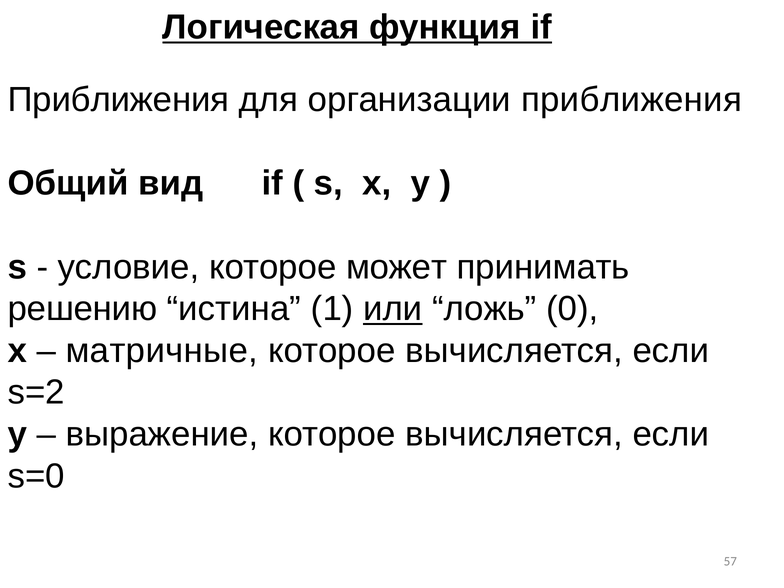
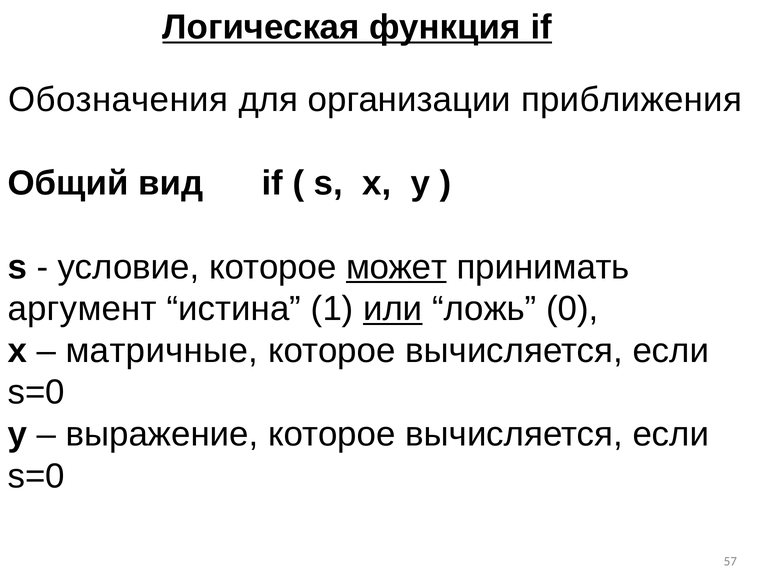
Приближения: Приближения -> Обозначения (118, 100)
может underline: none -> present (397, 267)
решению: решению -> аргумент (82, 309)
s=2: s=2 -> s=0 (36, 392)
